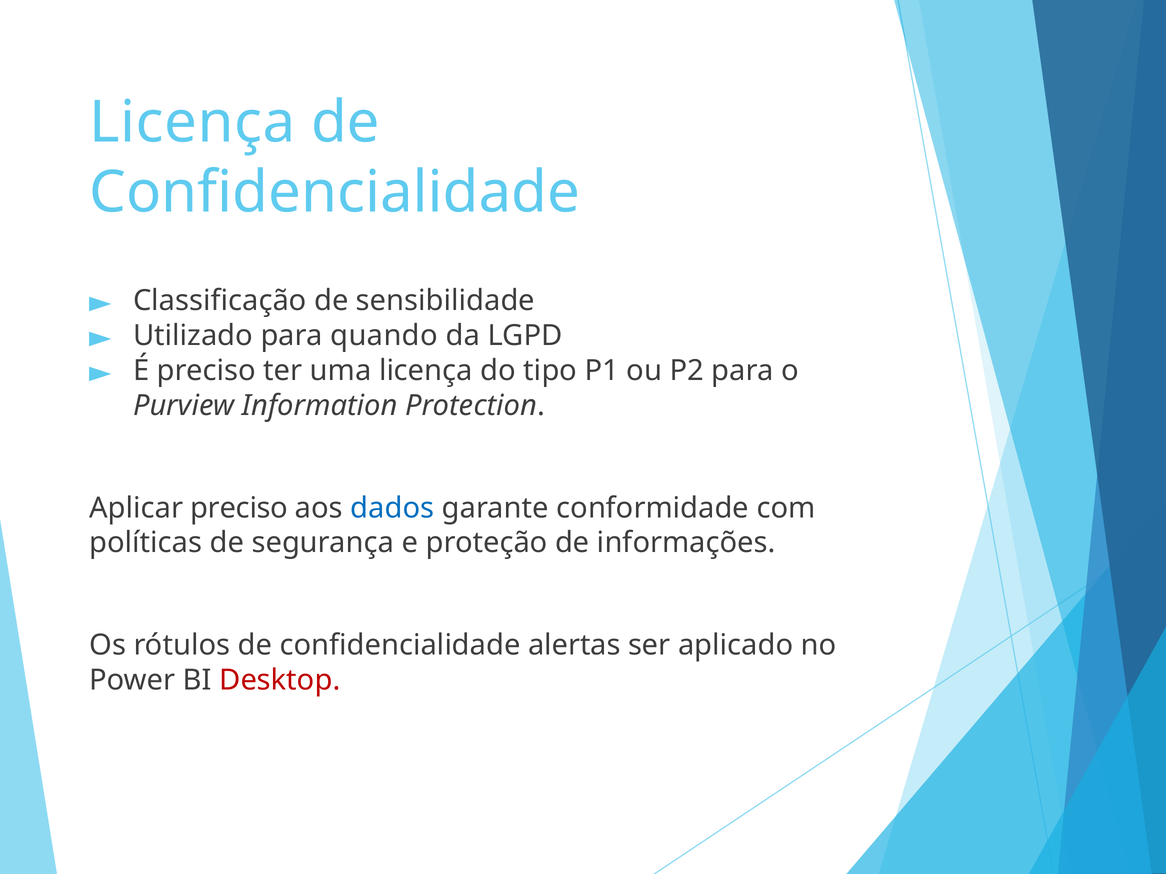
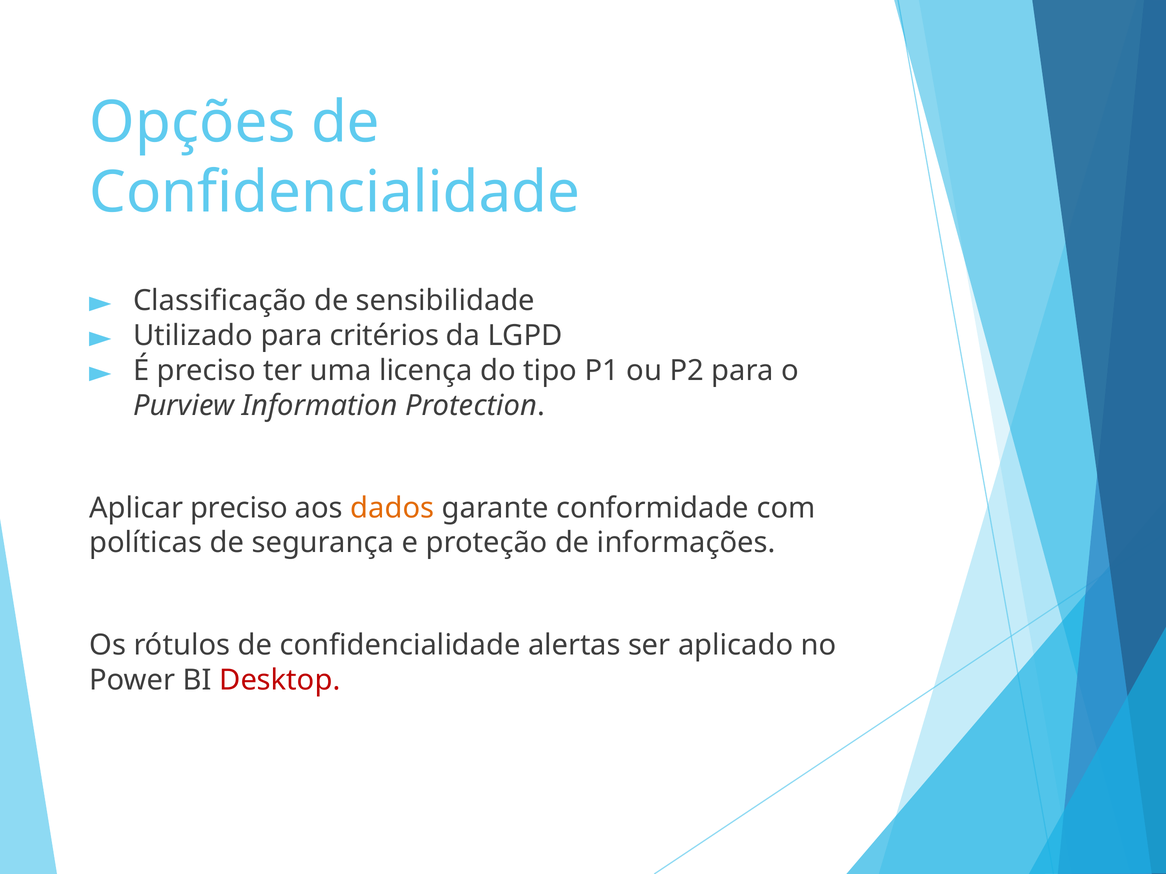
Licença: Licença -> Opções (193, 123)
quando: quando -> critérios (384, 336)
dados colour: blue -> orange (392, 508)
